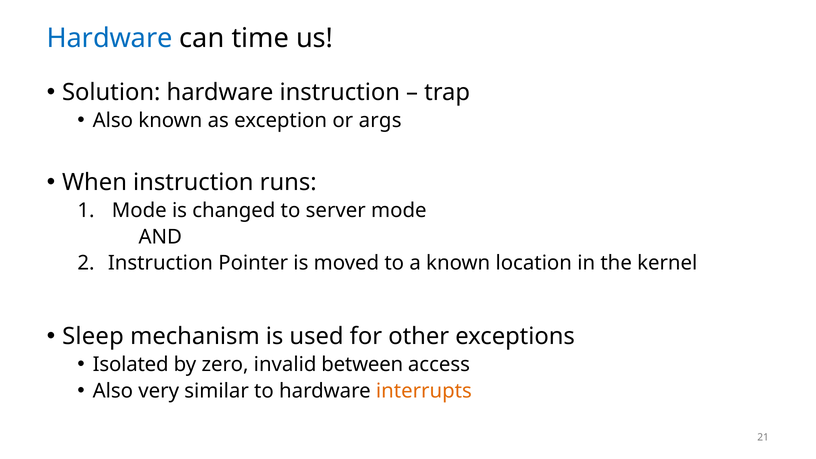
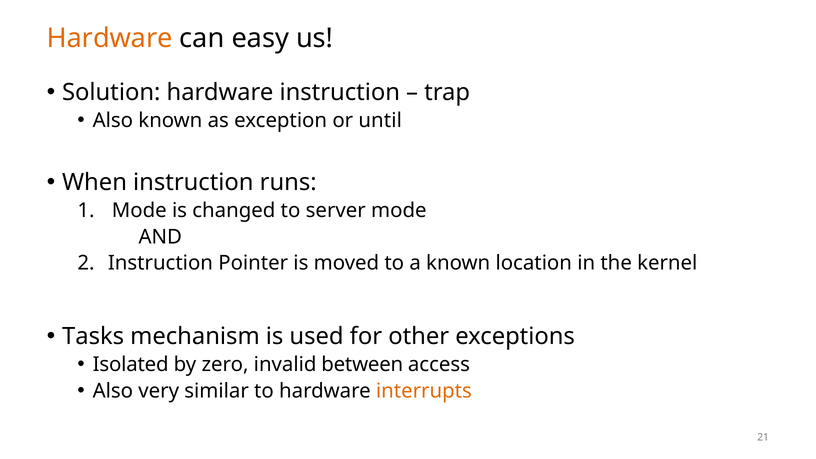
Hardware colour: blue -> orange (110, 38)
time: time -> easy (260, 38)
args: args -> until (380, 120)
Sleep: Sleep -> Tasks (93, 336)
